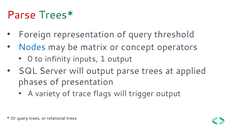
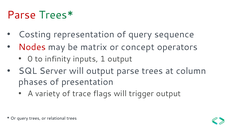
Foreign: Foreign -> Costing (35, 35)
threshold: threshold -> sequence (174, 35)
Nodes colour: blue -> red (32, 47)
applied: applied -> column (191, 71)
